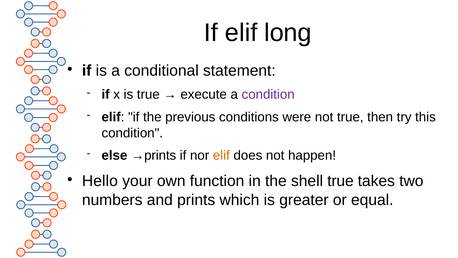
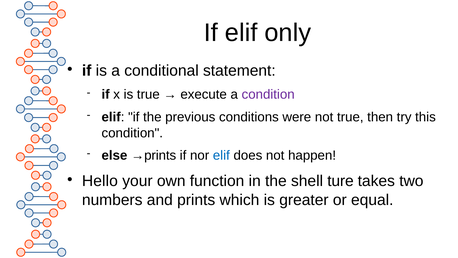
long: long -> only (288, 33)
elif colour: orange -> blue (221, 155)
shell true: true -> ture (340, 181)
